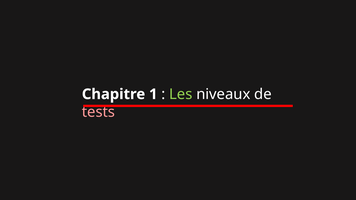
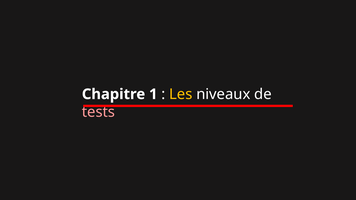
Les colour: light green -> yellow (181, 94)
